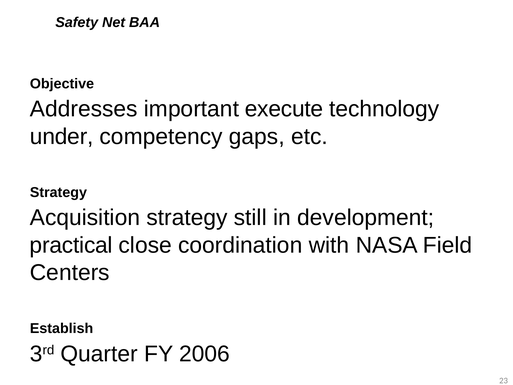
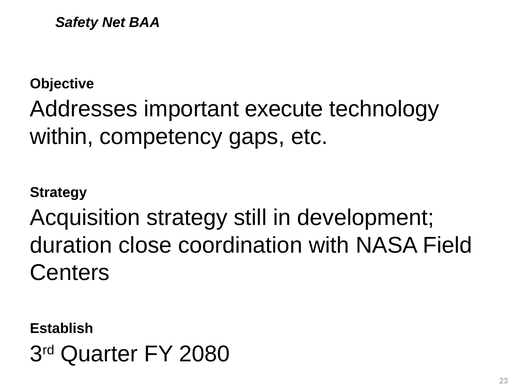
under: under -> within (62, 136)
practical: practical -> duration (71, 245)
2006: 2006 -> 2080 (205, 354)
